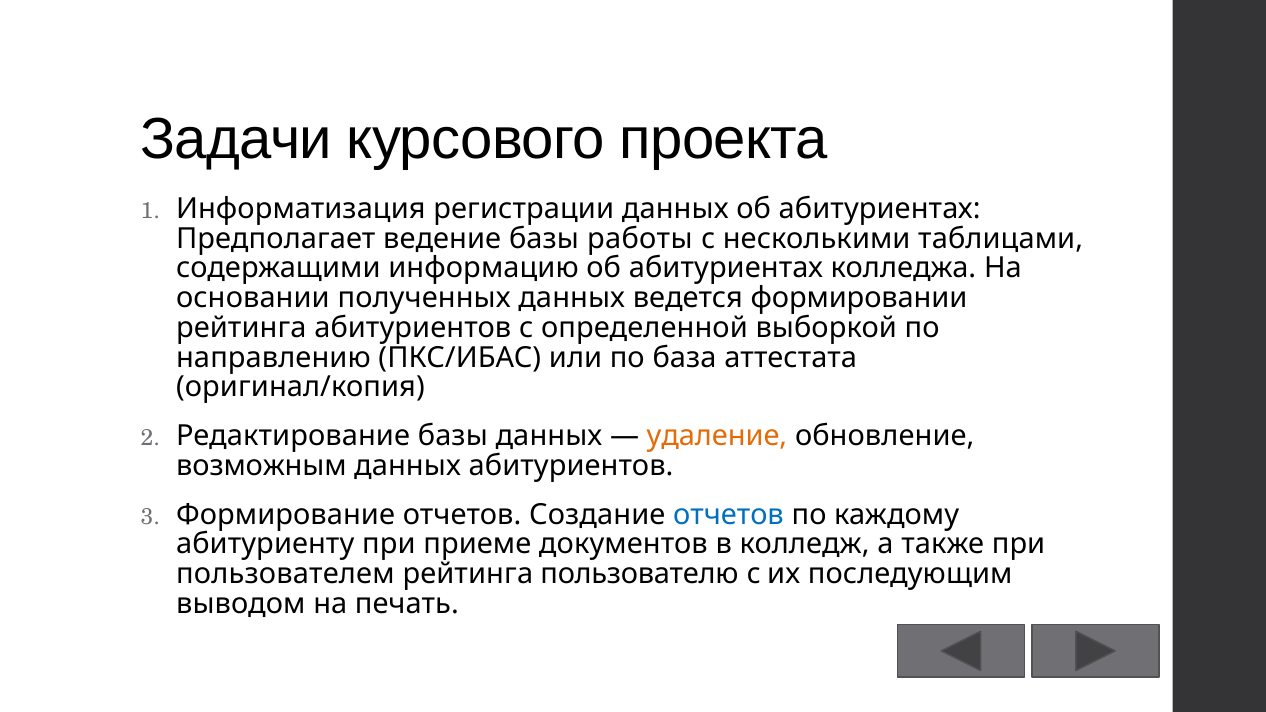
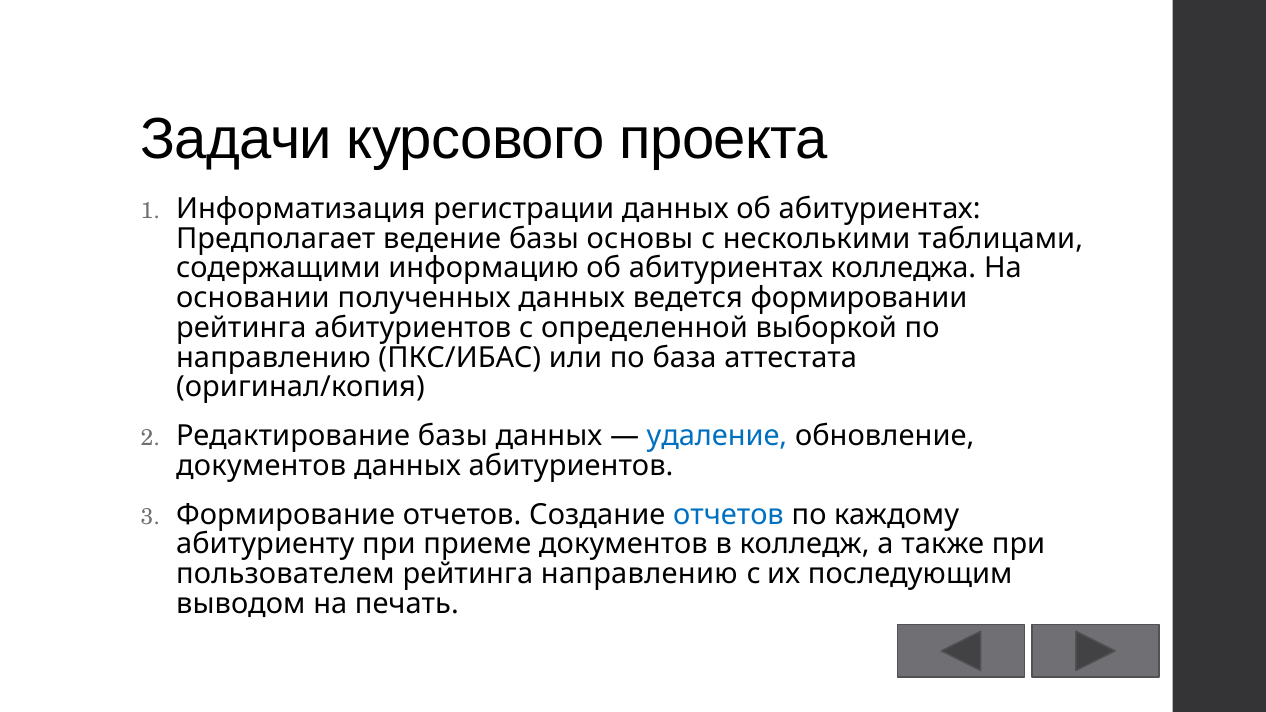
работы: работы -> основы (640, 239)
удаление colour: orange -> blue (717, 436)
возможным: возможным -> документов (261, 466)
рейтинга пользователю: пользователю -> направлению (639, 574)
